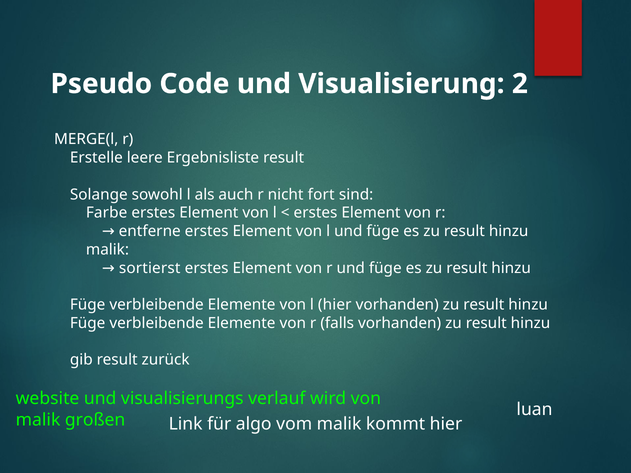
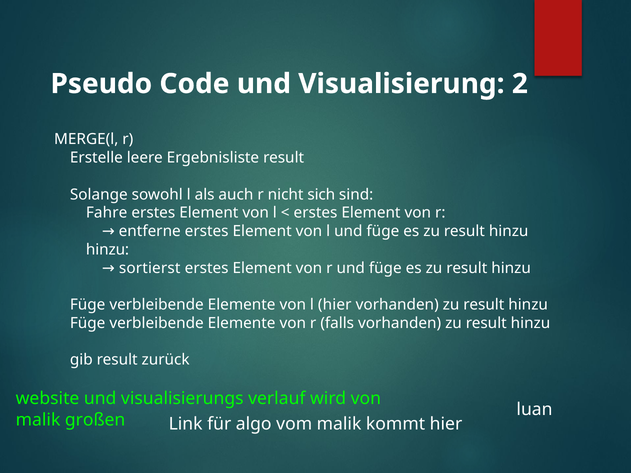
fort: fort -> sich (321, 195)
Farbe: Farbe -> Fahre (107, 213)
malik: malik -> hinzu (108, 250)
